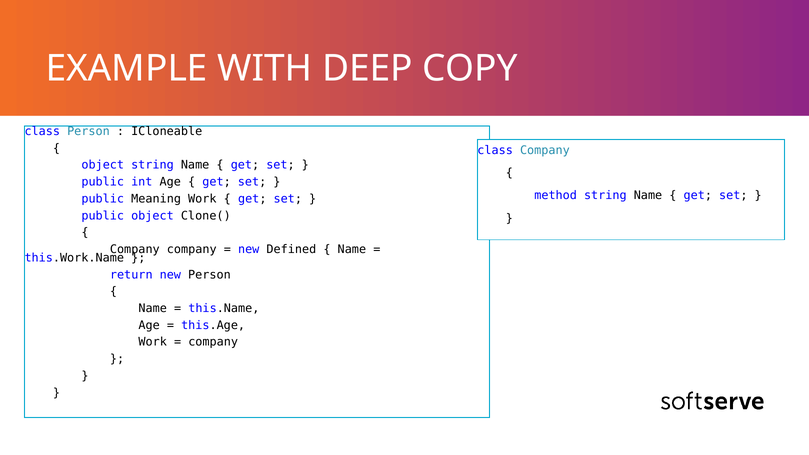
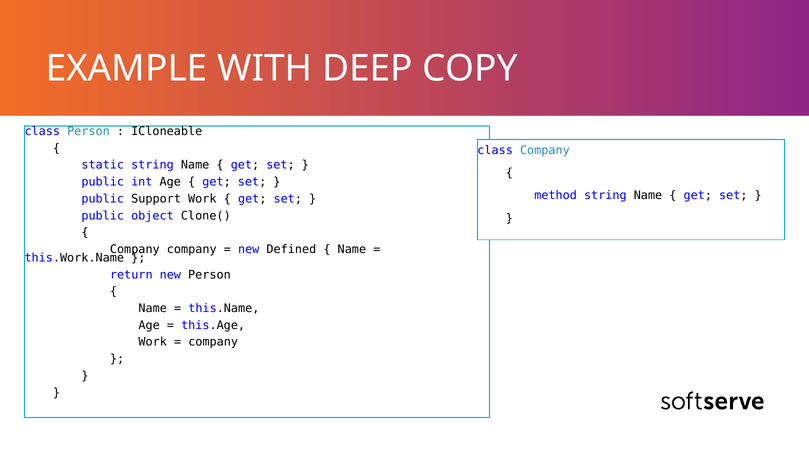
object: object -> static (103, 165)
Meaning: Meaning -> Support (156, 199)
